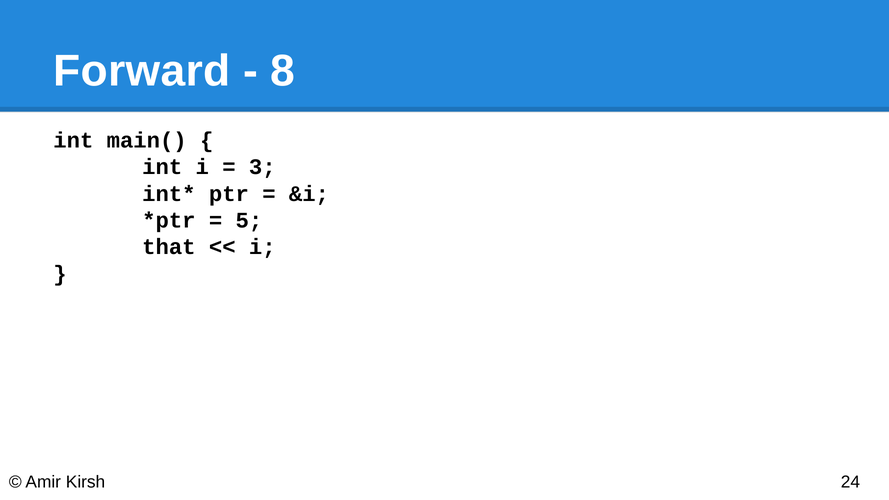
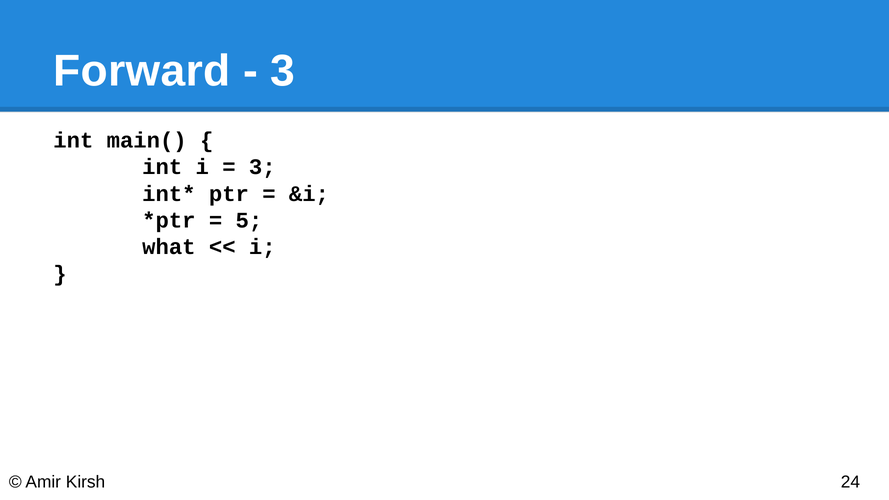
8: 8 -> 3 (283, 71)
that: that -> what (169, 247)
